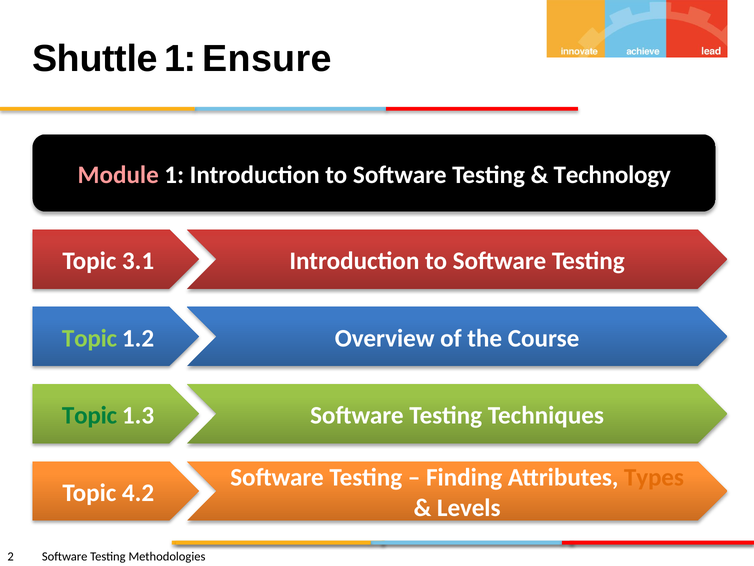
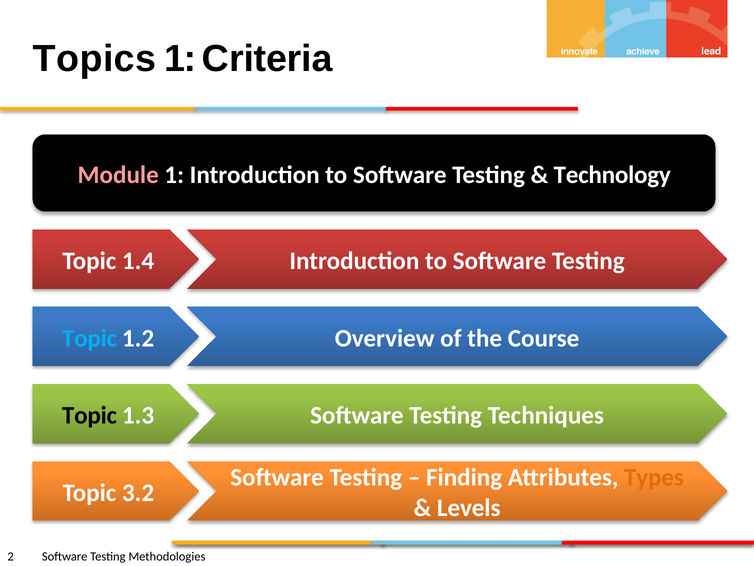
Shuttle: Shuttle -> Topics (95, 59)
Ensure: Ensure -> Criteria (267, 59)
3.1: 3.1 -> 1.4 (138, 261)
Topic colour: light green -> light blue (90, 338)
Topic colour: green -> black (90, 415)
4.2: 4.2 -> 3.2 (138, 492)
